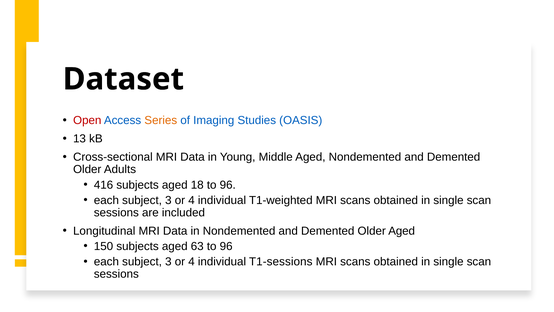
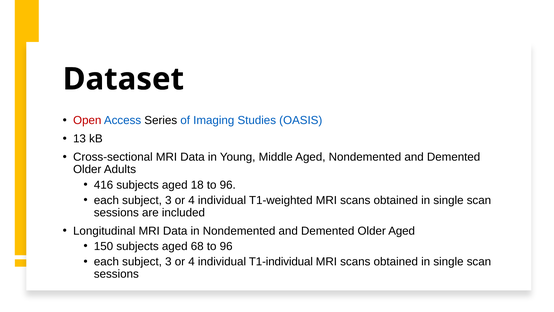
Series colour: orange -> black (161, 120)
63: 63 -> 68 (197, 246)
T1-sessions: T1-sessions -> T1-individual (281, 261)
